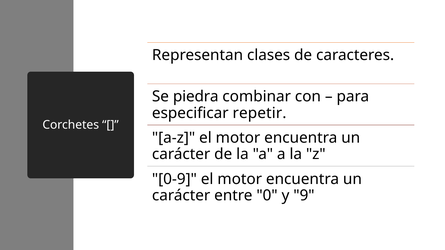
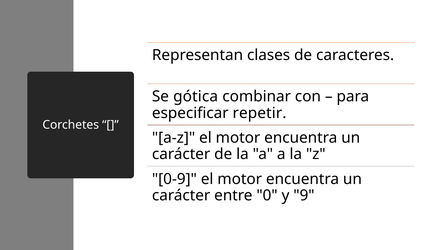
piedra: piedra -> gótica (196, 97)
